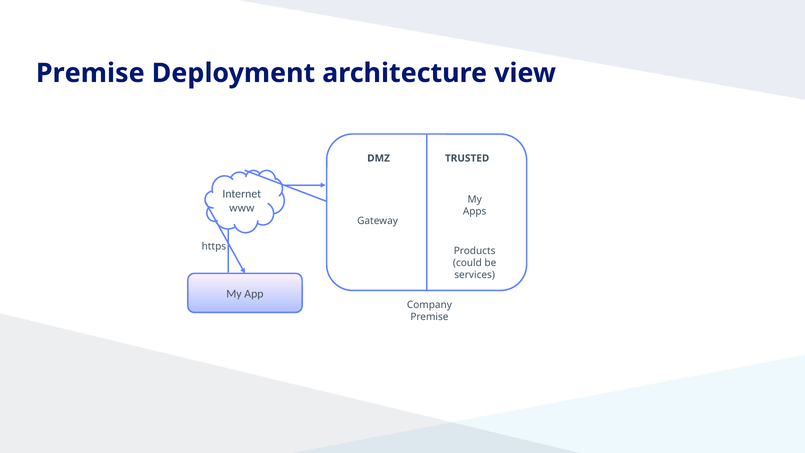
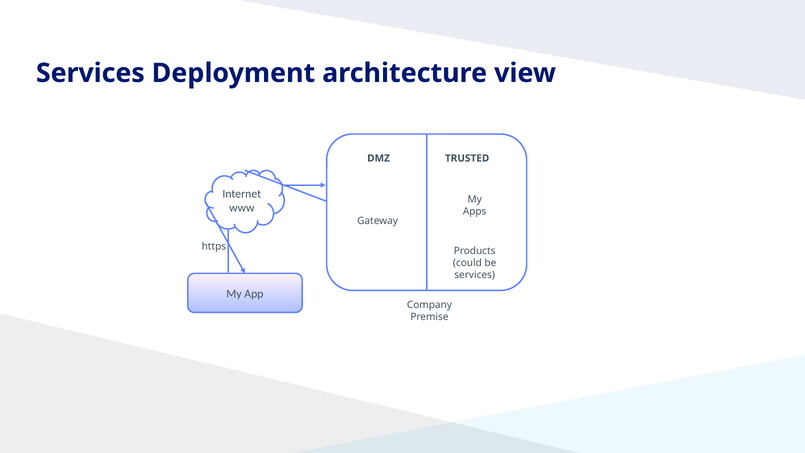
Premise: Premise -> Services (90, 73)
